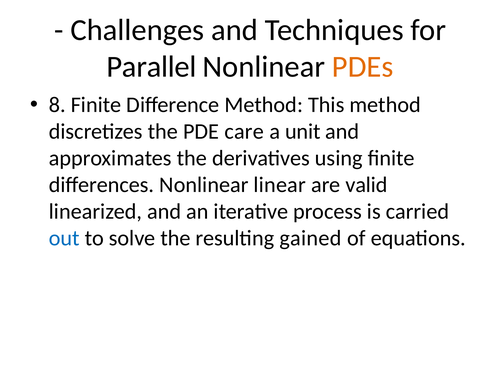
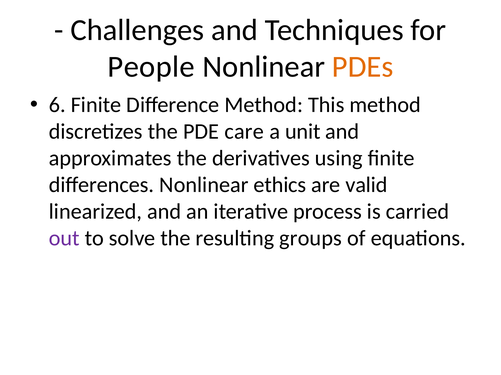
Parallel: Parallel -> People (151, 67)
8: 8 -> 6 (57, 105)
linear: linear -> ethics (280, 185)
out colour: blue -> purple (64, 239)
gained: gained -> groups (311, 239)
